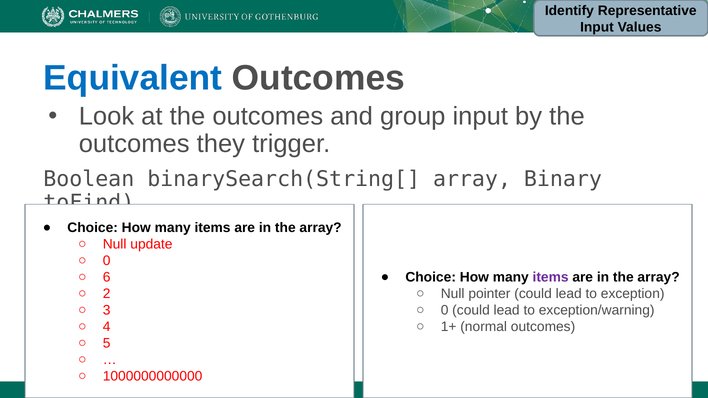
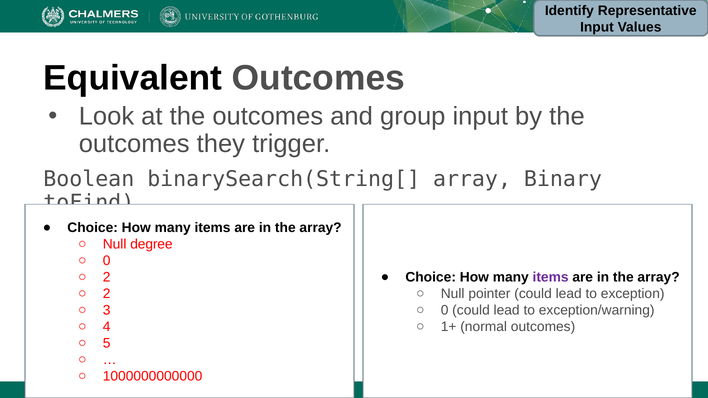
Equivalent colour: blue -> black (133, 78)
update: update -> degree (151, 244)
6: 6 -> 2 (107, 277)
